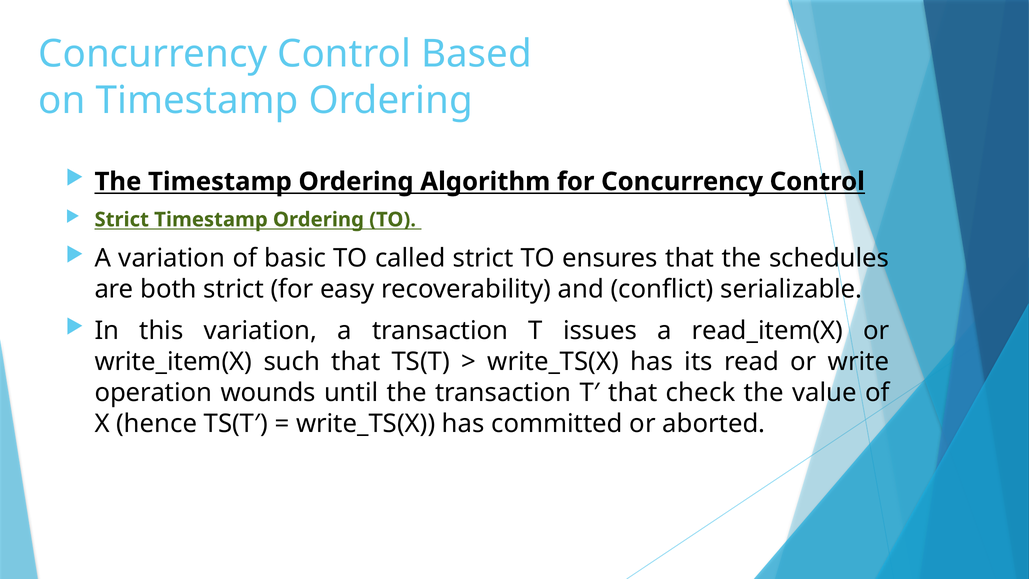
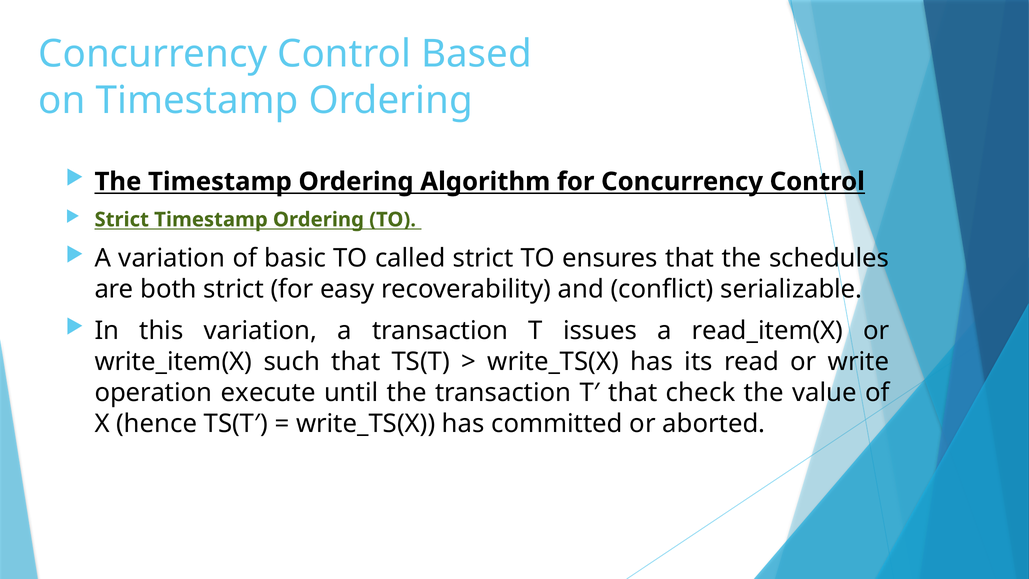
wounds: wounds -> execute (268, 393)
